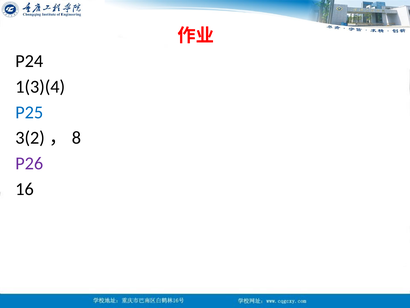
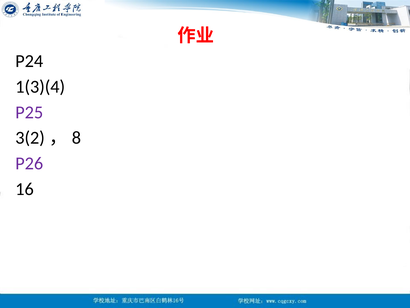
P25 colour: blue -> purple (29, 112)
